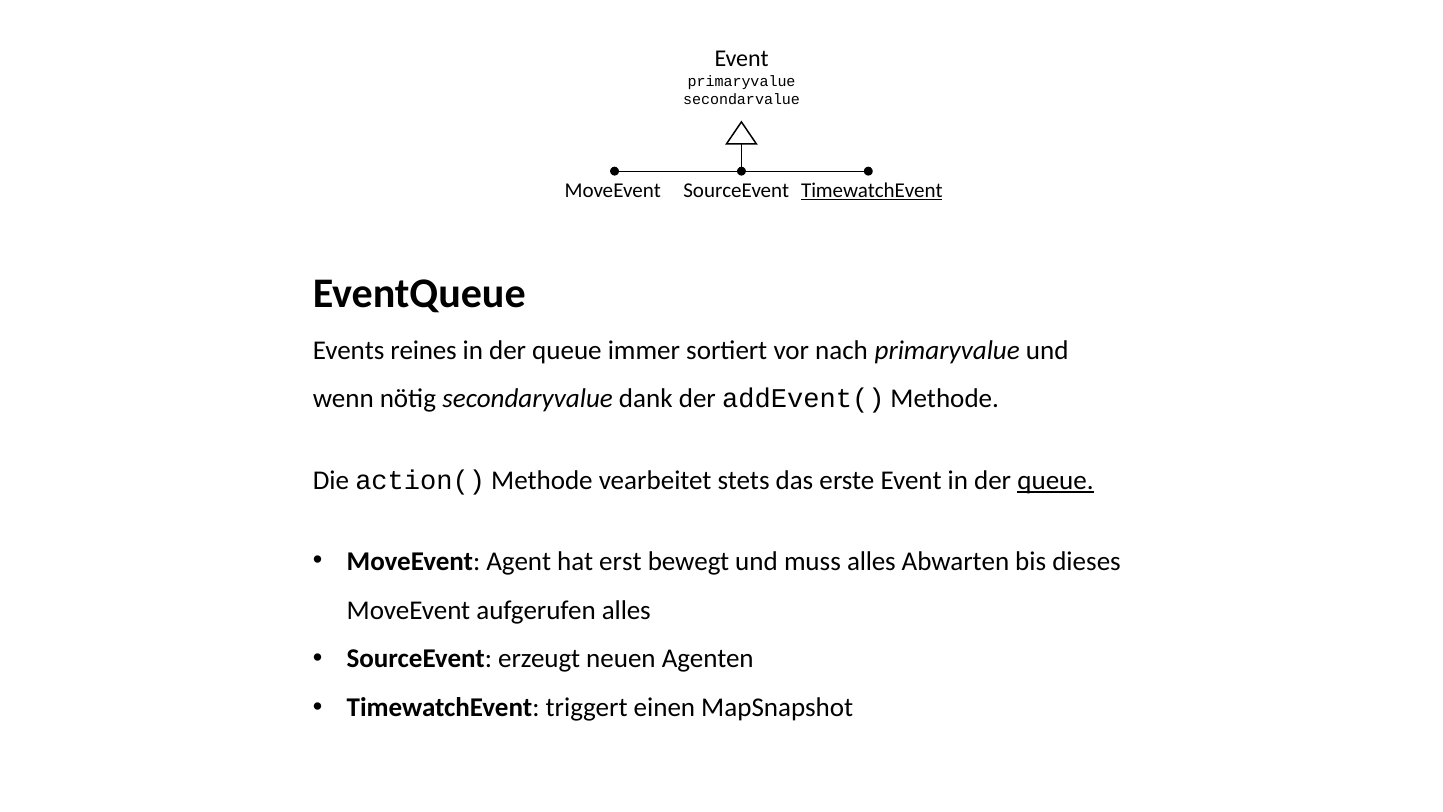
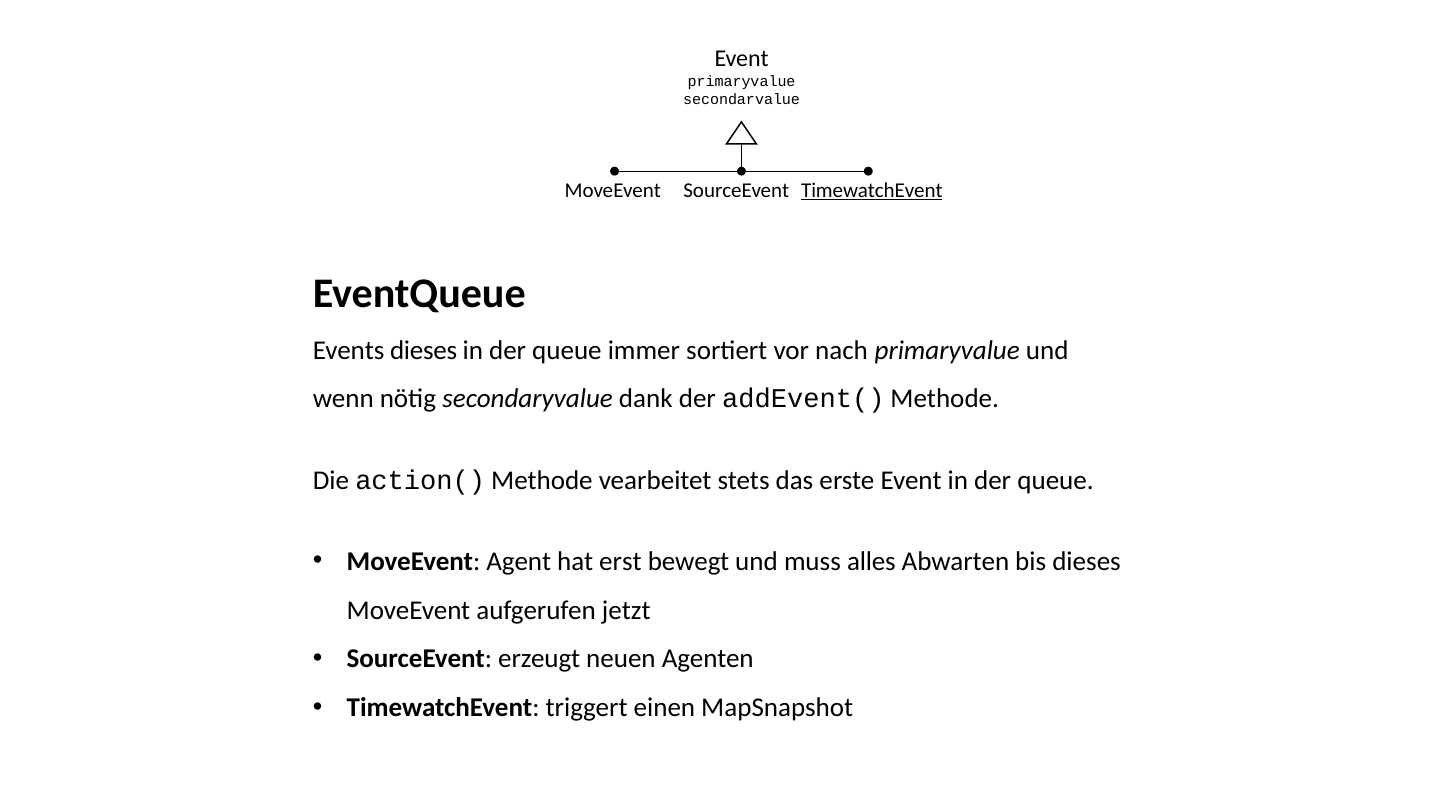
Events reines: reines -> dieses (424, 350)
queue underline: present -> none (1055, 480)
aufgerufen alles: alles -> jetzt (626, 610)
